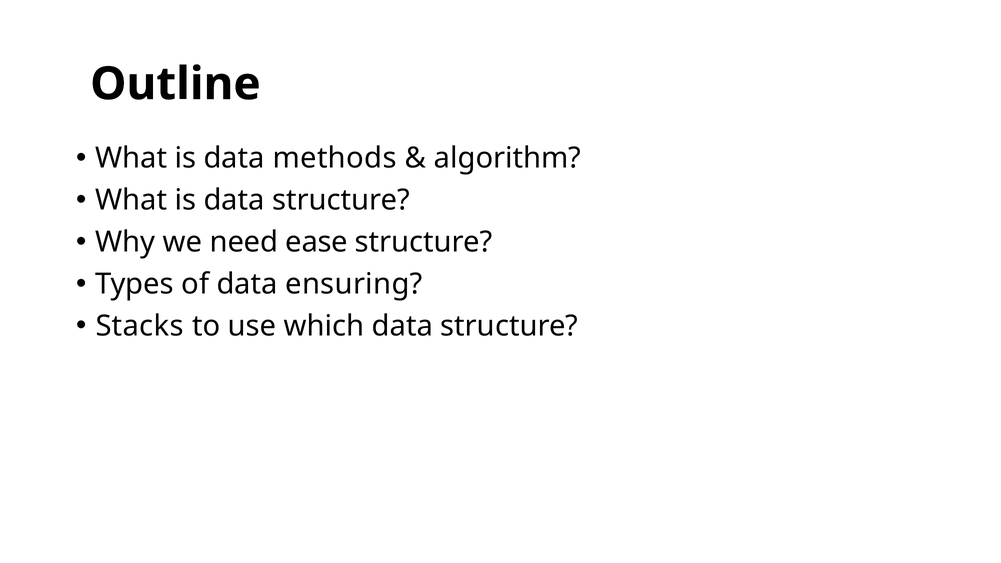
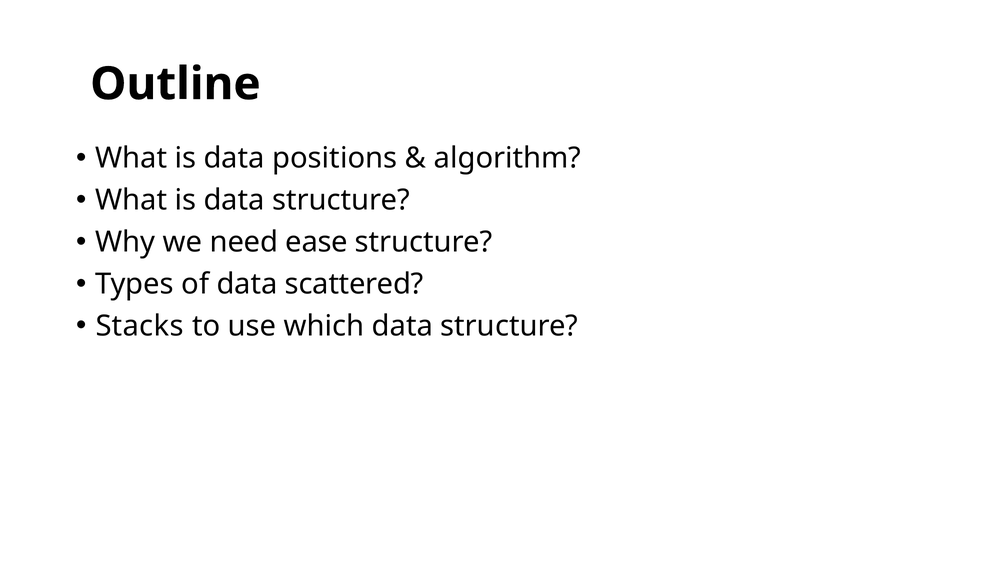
methods: methods -> positions (335, 158)
ensuring: ensuring -> scattered (354, 284)
